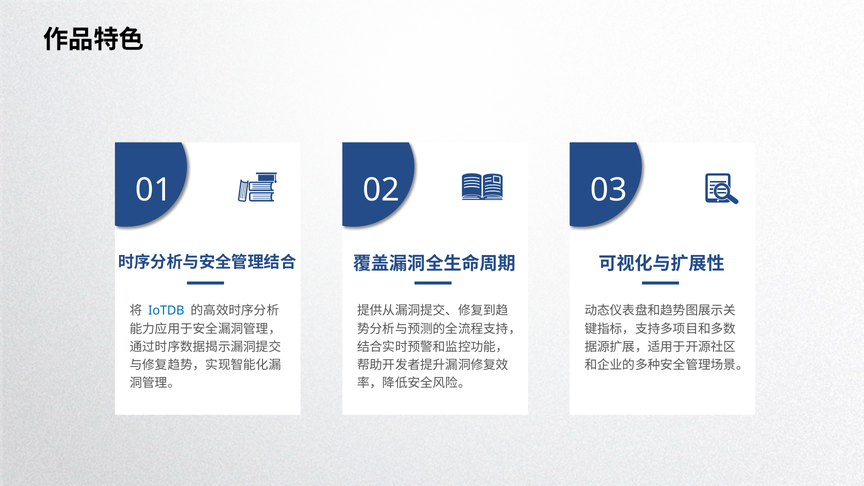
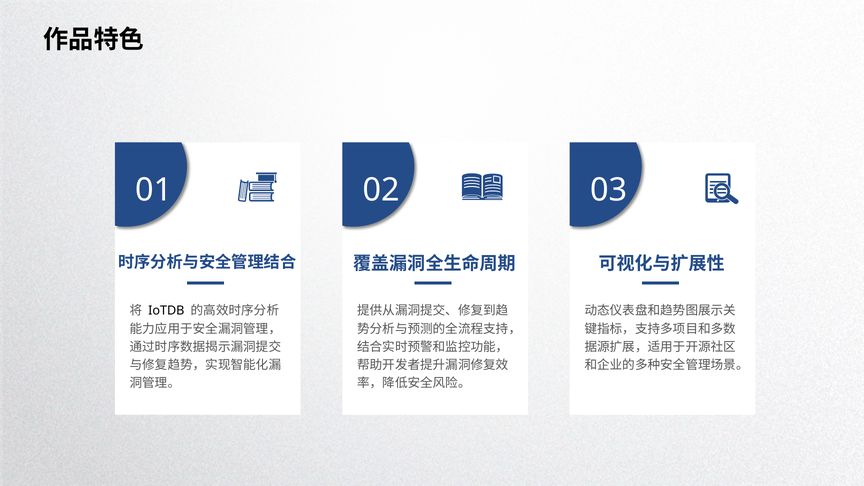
IoTDB colour: blue -> black (166, 311)
